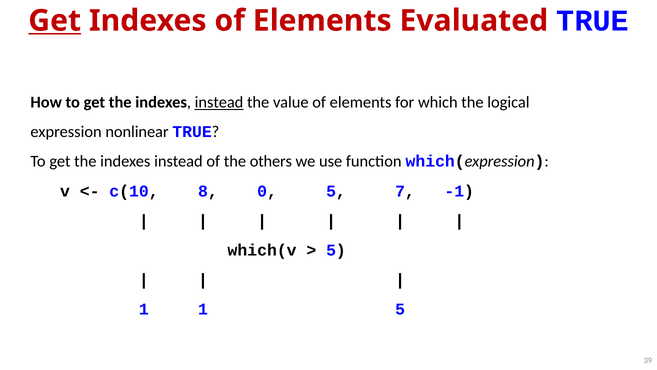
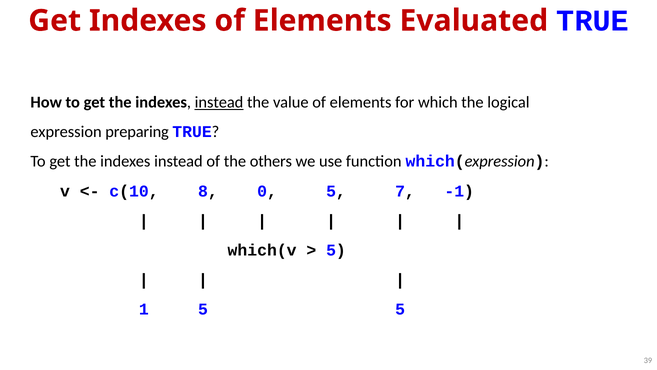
Get underline: present -> none (55, 21)
nonlinear: nonlinear -> preparing (137, 132)
1 1: 1 -> 5 (203, 309)
